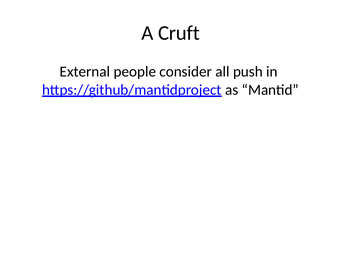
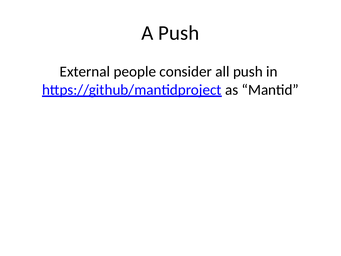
A Cruft: Cruft -> Push (179, 33)
